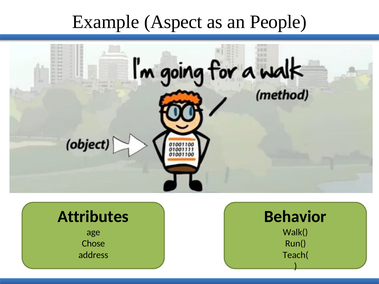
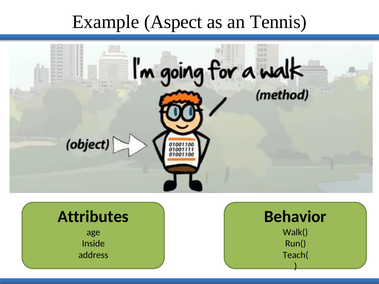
People: People -> Tennis (278, 22)
Chose: Chose -> Inside (93, 244)
